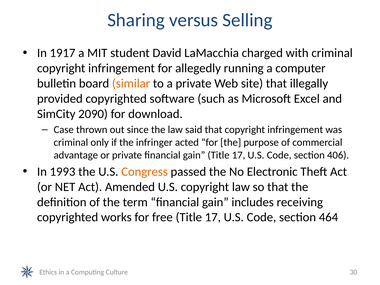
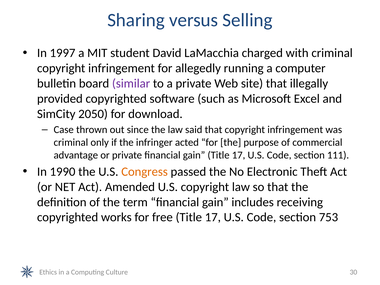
1917: 1917 -> 1997 (63, 53)
similar colour: orange -> purple (131, 83)
2090: 2090 -> 2050 (93, 114)
406: 406 -> 111 (338, 155)
1993: 1993 -> 1990 (63, 172)
464: 464 -> 753 (329, 217)
